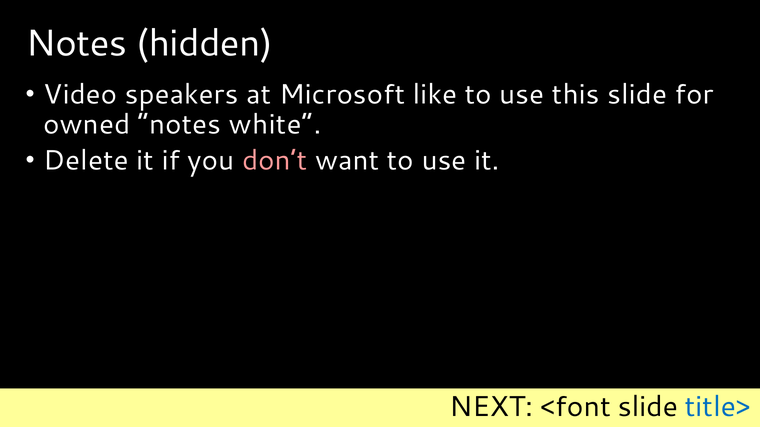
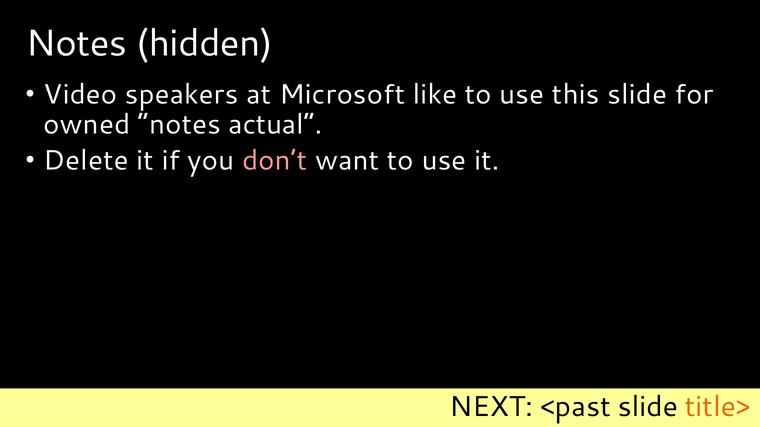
white: white -> actual (275, 125)
<font: <font -> <past (576, 407)
title> colour: blue -> orange (718, 407)
